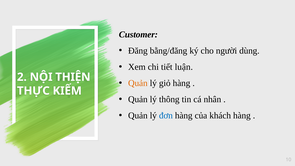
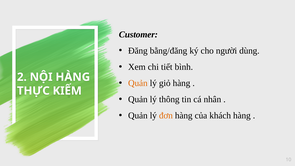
luận: luận -> bình (184, 67)
NỘI THIỆN: THIỆN -> HÀNG (73, 77)
đơn colour: blue -> orange (166, 116)
